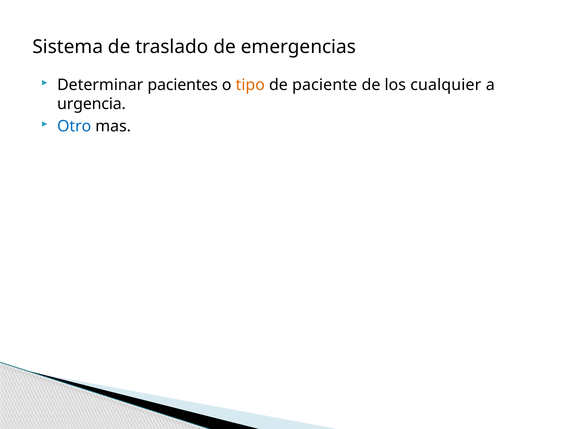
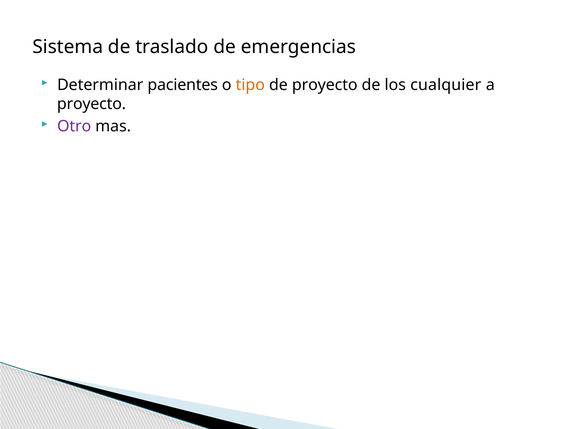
de paciente: paciente -> proyecto (325, 85)
urgencia: urgencia -> proyecto (91, 104)
Otro colour: blue -> purple (74, 126)
